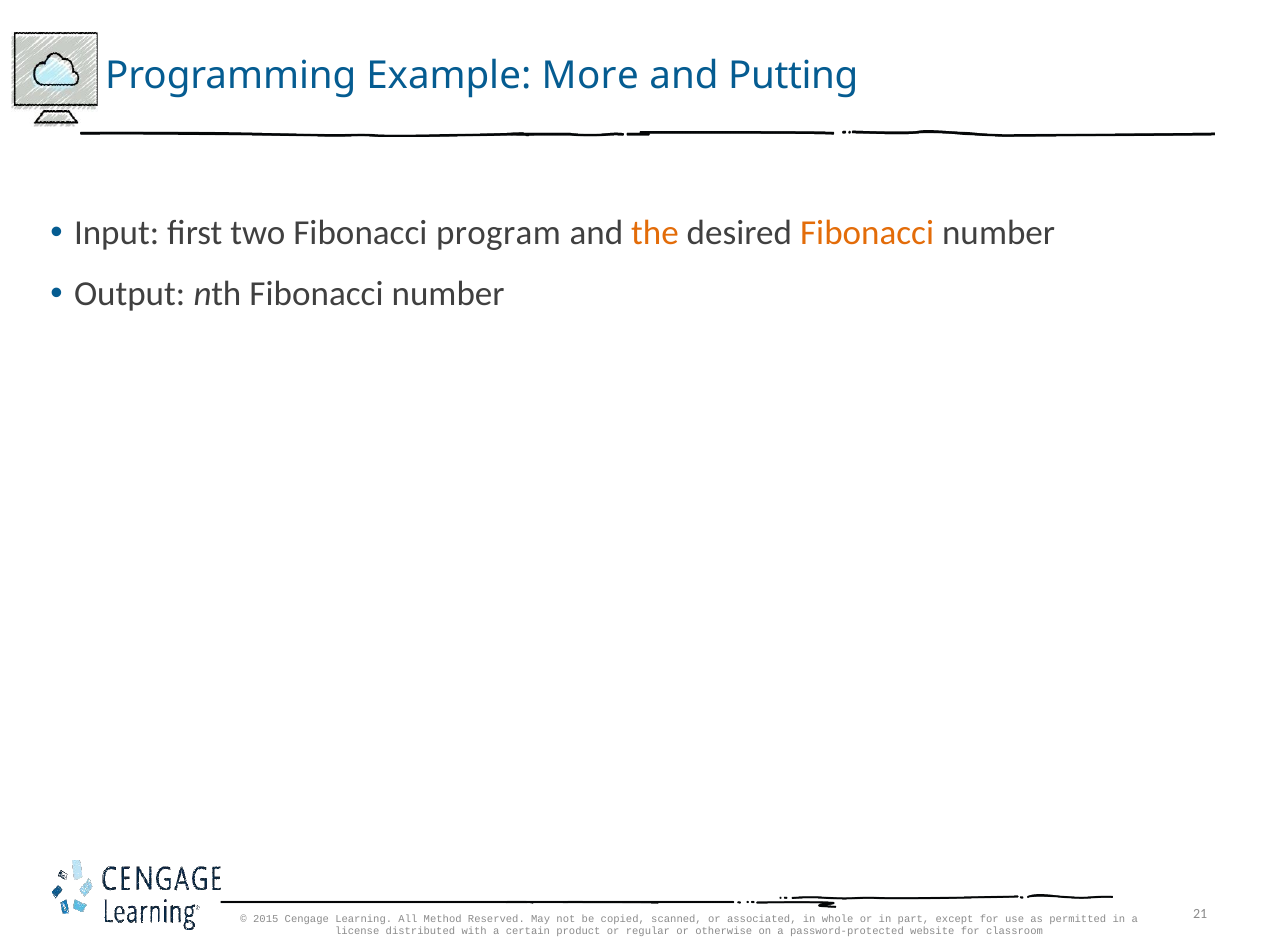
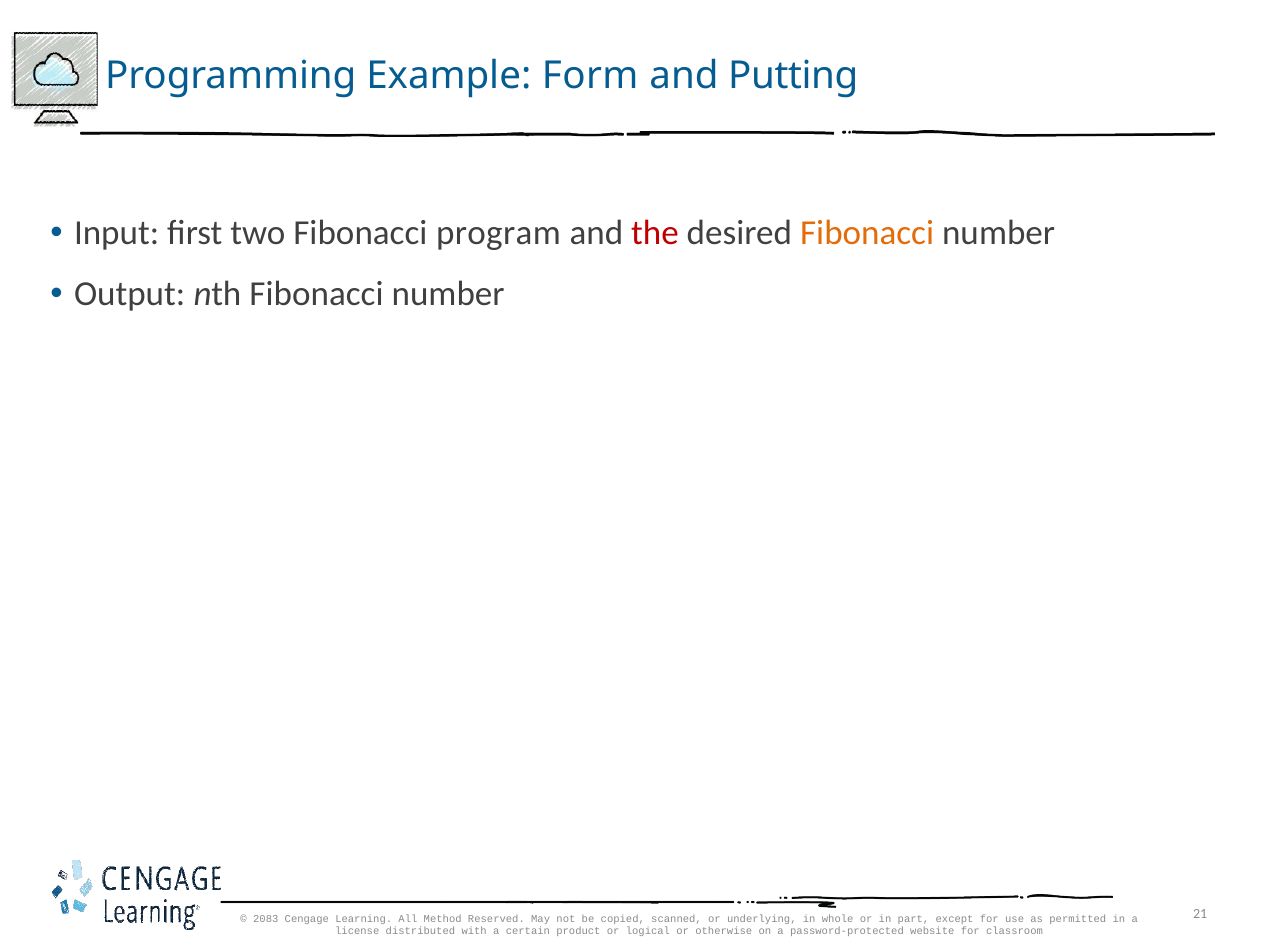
More: More -> Form (590, 76)
the colour: orange -> red (655, 233)
2015: 2015 -> 2083 (266, 919)
associated: associated -> underlying (762, 919)
regular: regular -> logical (648, 932)
